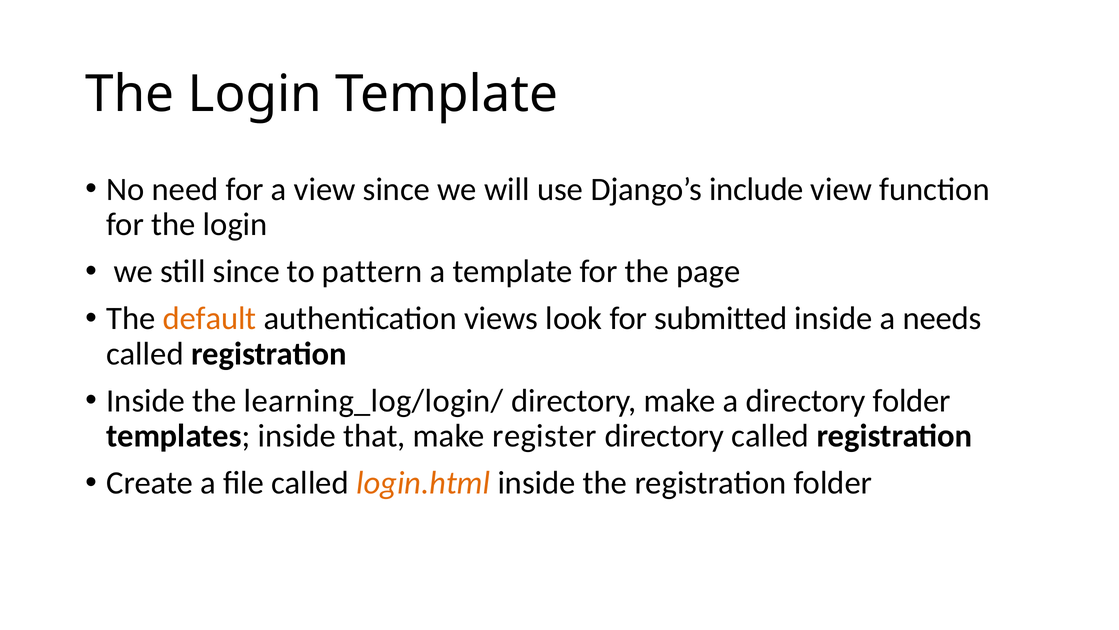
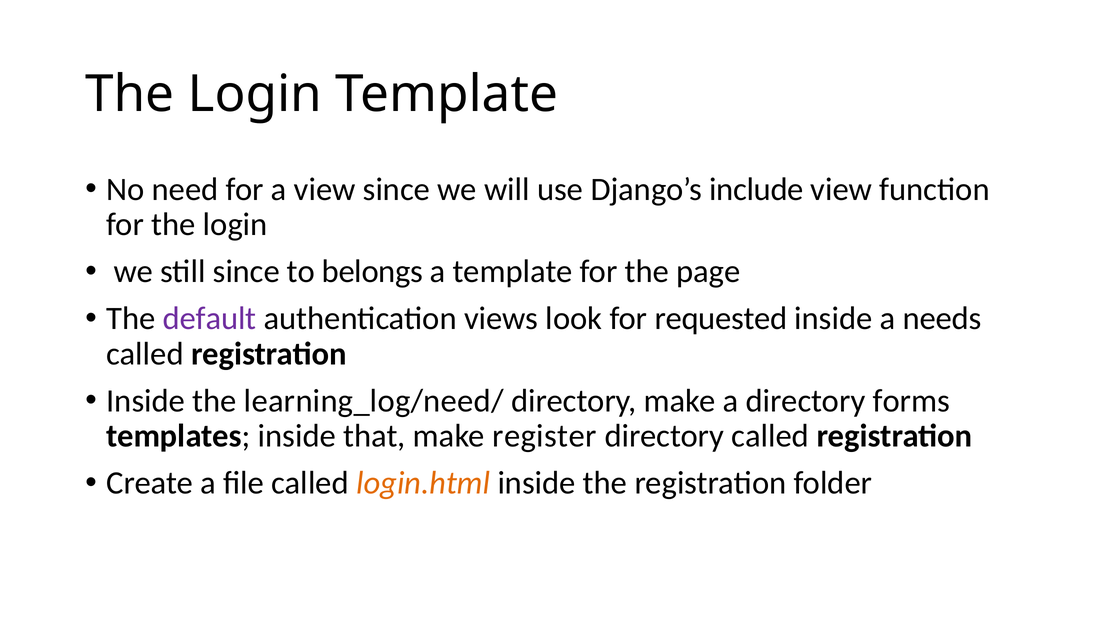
pattern: pattern -> belongs (372, 271)
default colour: orange -> purple (210, 318)
submitted: submitted -> requested (721, 318)
learning_log/login/: learning_log/login/ -> learning_log/need/ (374, 400)
directory folder: folder -> forms (911, 400)
